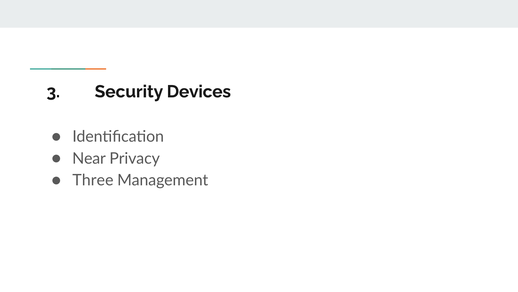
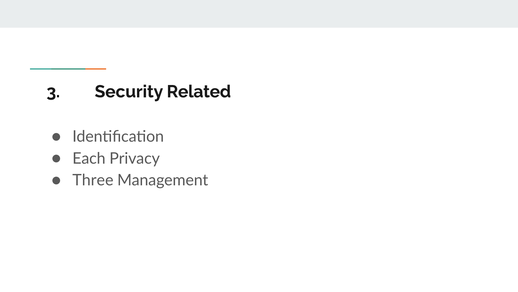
Devices: Devices -> Related (199, 91)
Near: Near -> Each (89, 158)
